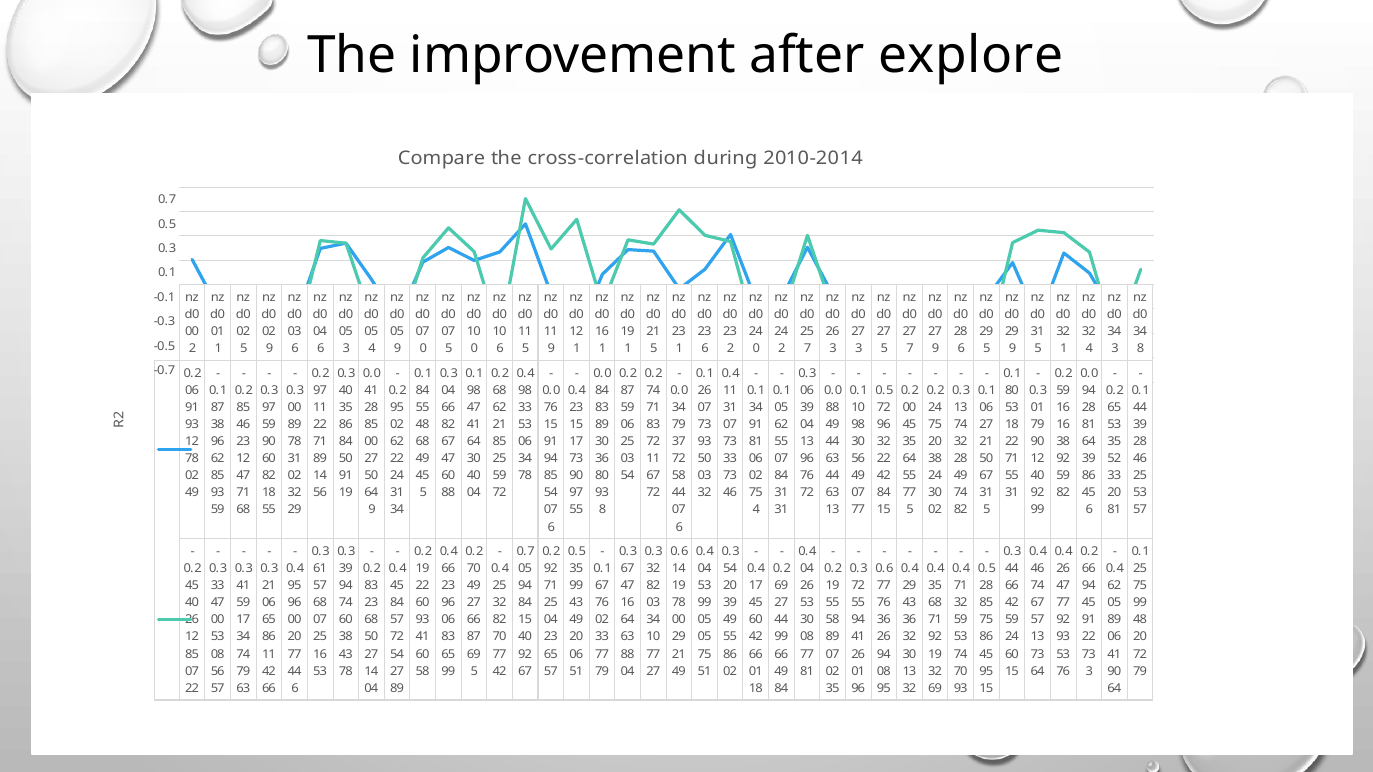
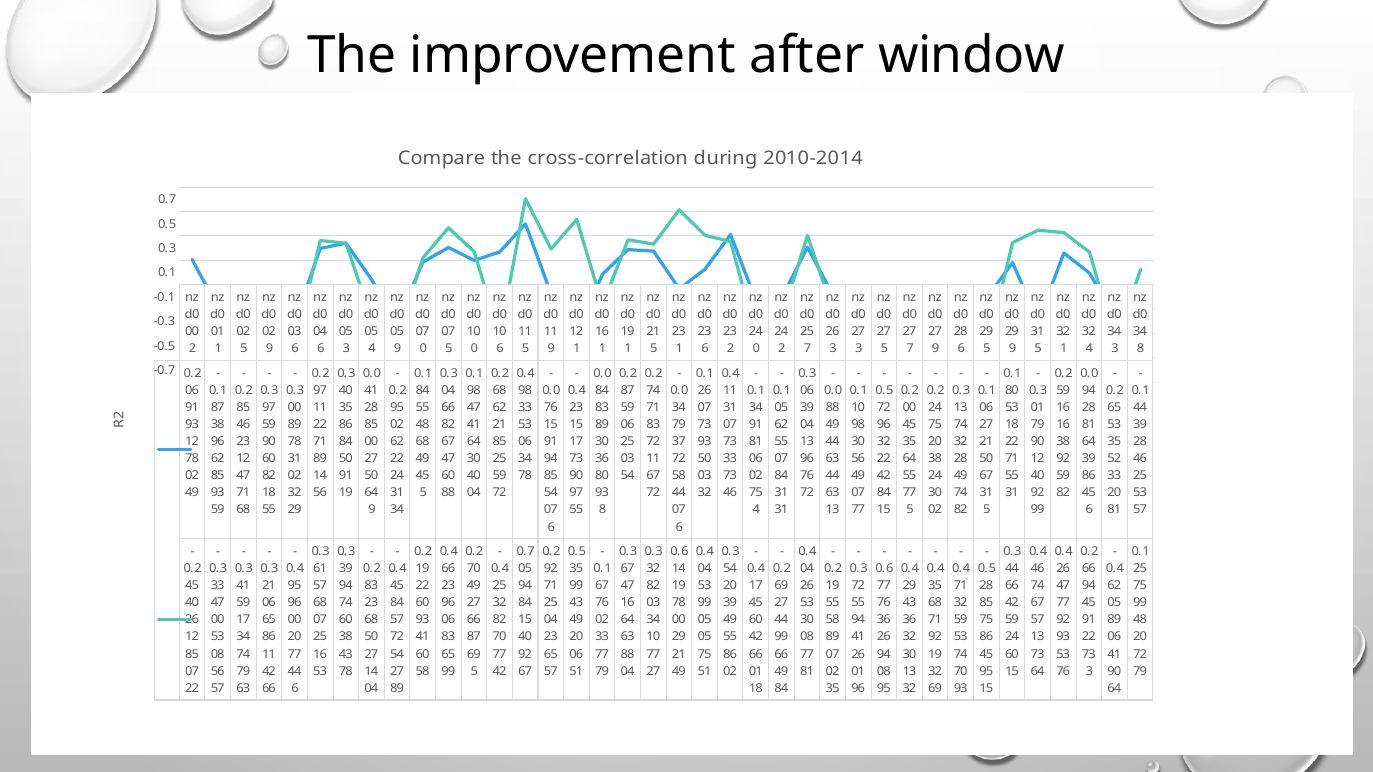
explore: explore -> window (971, 56)
